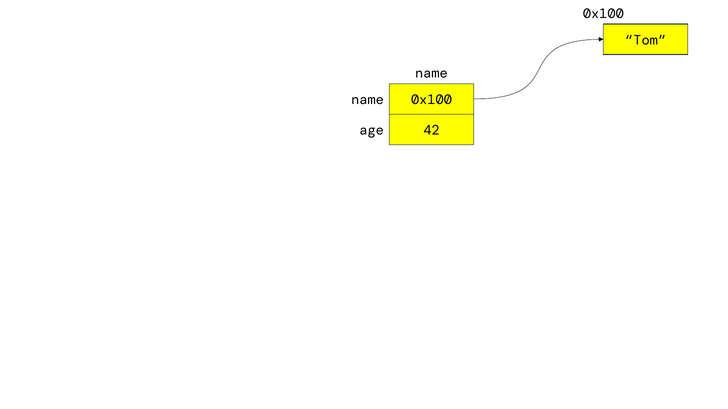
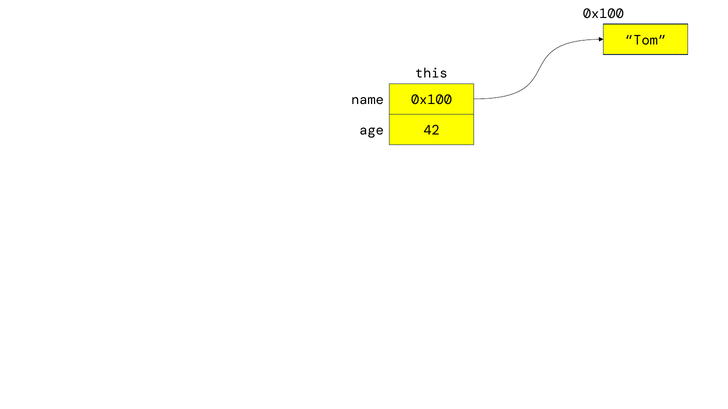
name: name -> this (431, 74)
